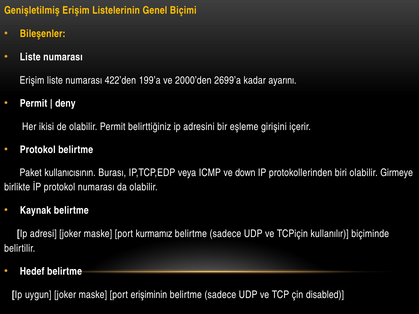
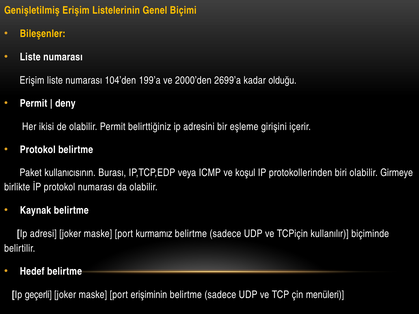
422’den: 422’den -> 104’den (120, 80)
ayarını: ayarını -> olduğu (282, 80)
down: down -> koşul (245, 173)
uygun: uygun -> geçerli (38, 295)
disabled: disabled -> menüleri (325, 295)
